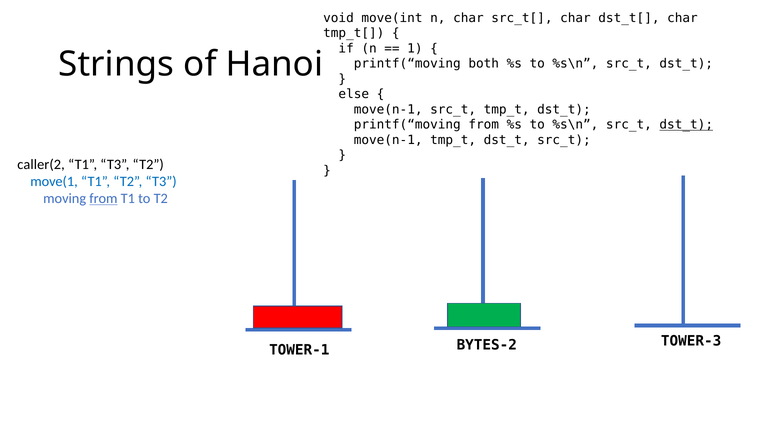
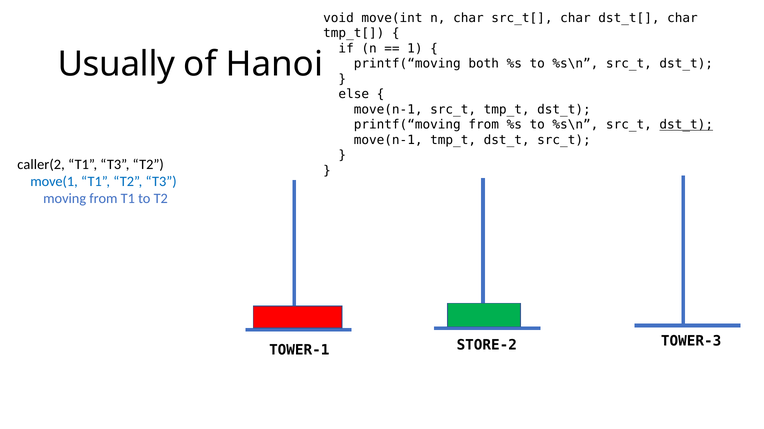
Strings: Strings -> Usually (116, 64)
from underline: present -> none (103, 199)
BYTES-2: BYTES-2 -> STORE-2 (487, 346)
